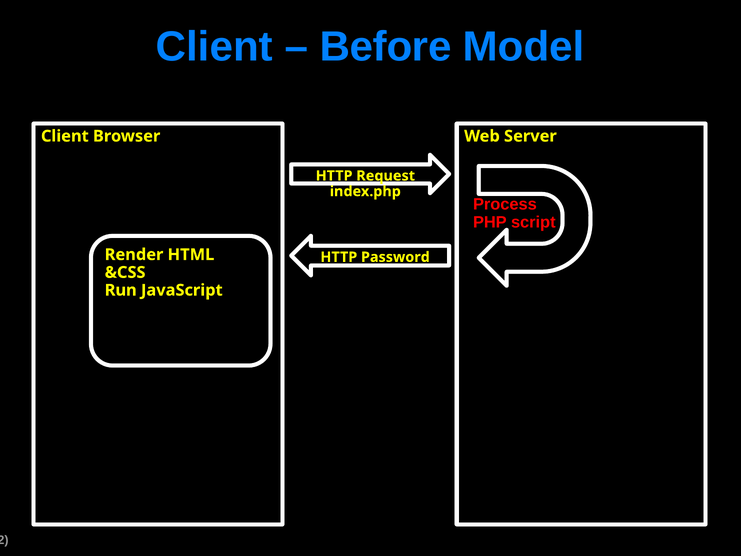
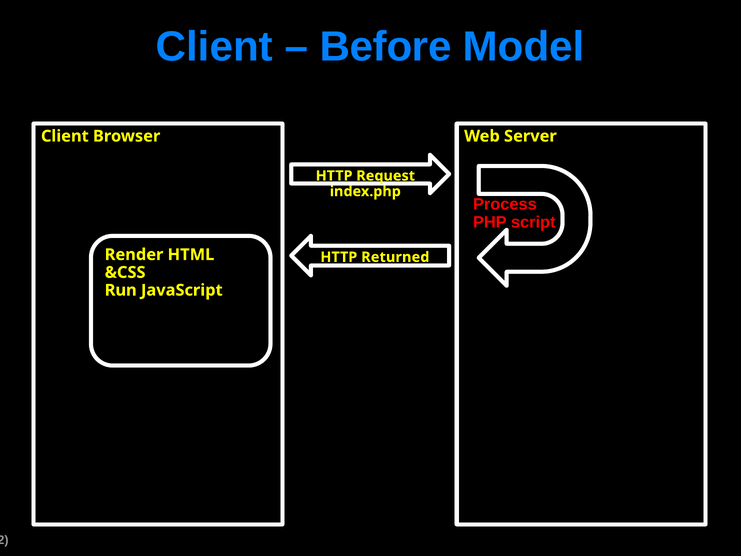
Password: Password -> Returned (395, 257)
